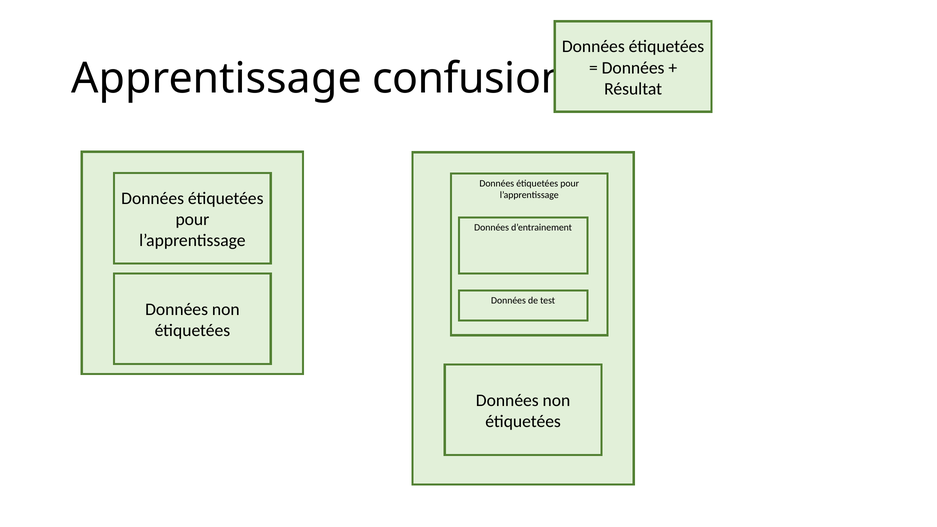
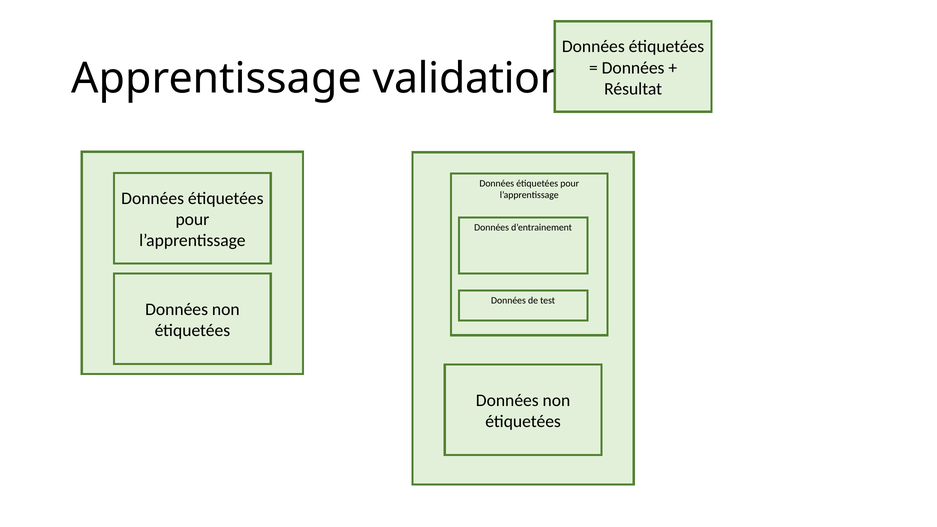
confusion: confusion -> validation (470, 79)
